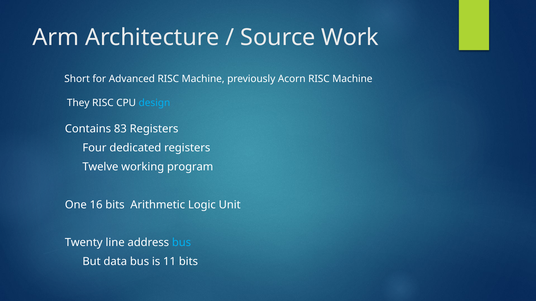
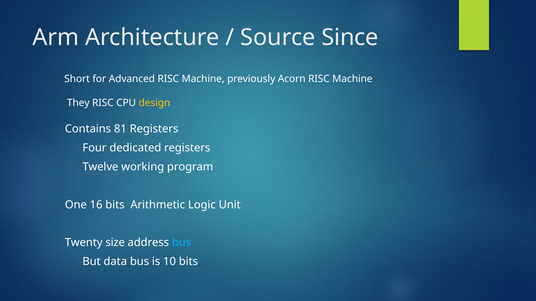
Work: Work -> Since (350, 38)
design colour: light blue -> yellow (154, 103)
83: 83 -> 81 (120, 129)
line: line -> size (115, 243)
11: 11 -> 10 (170, 262)
